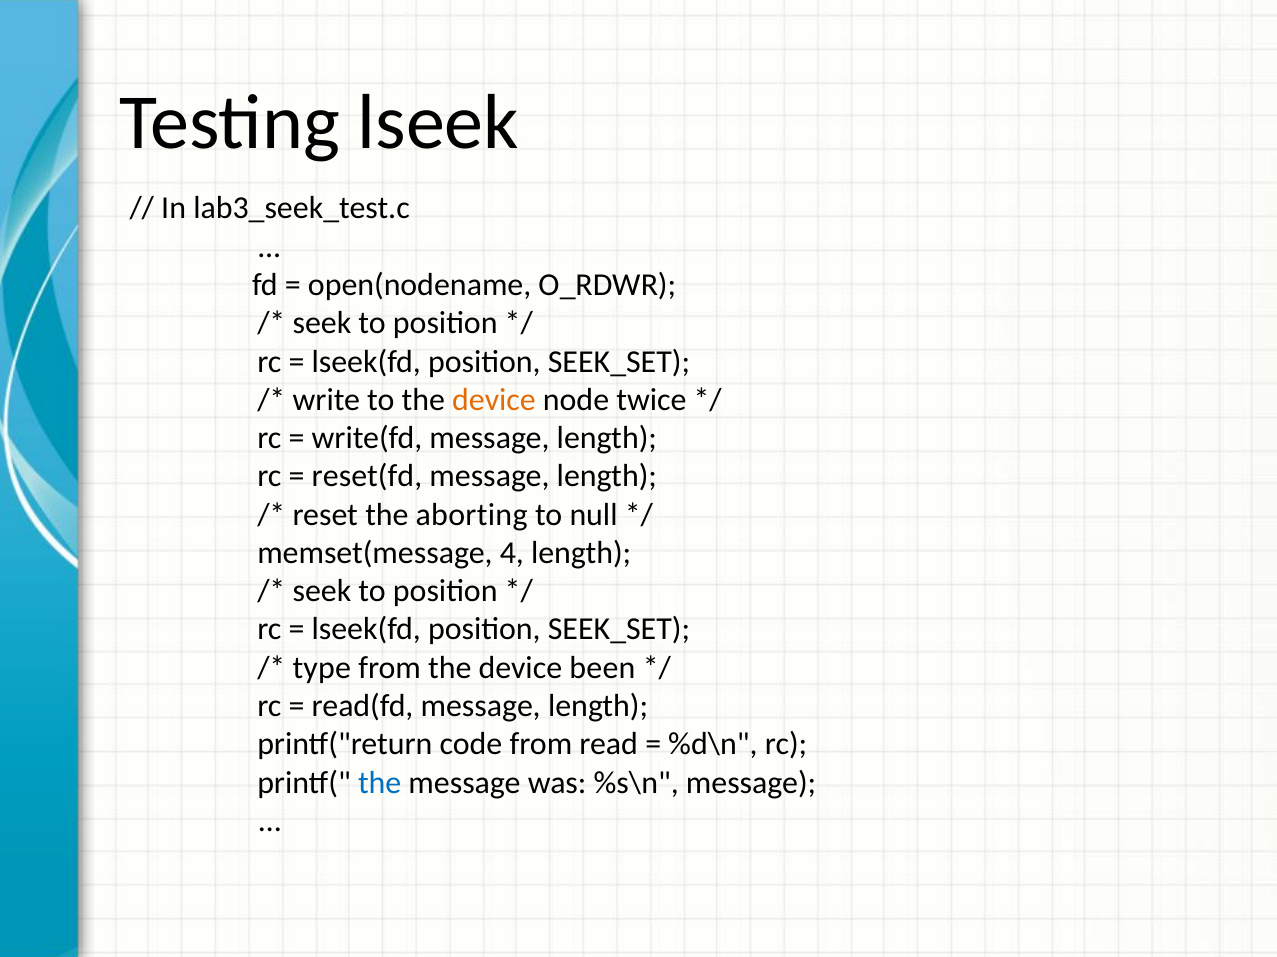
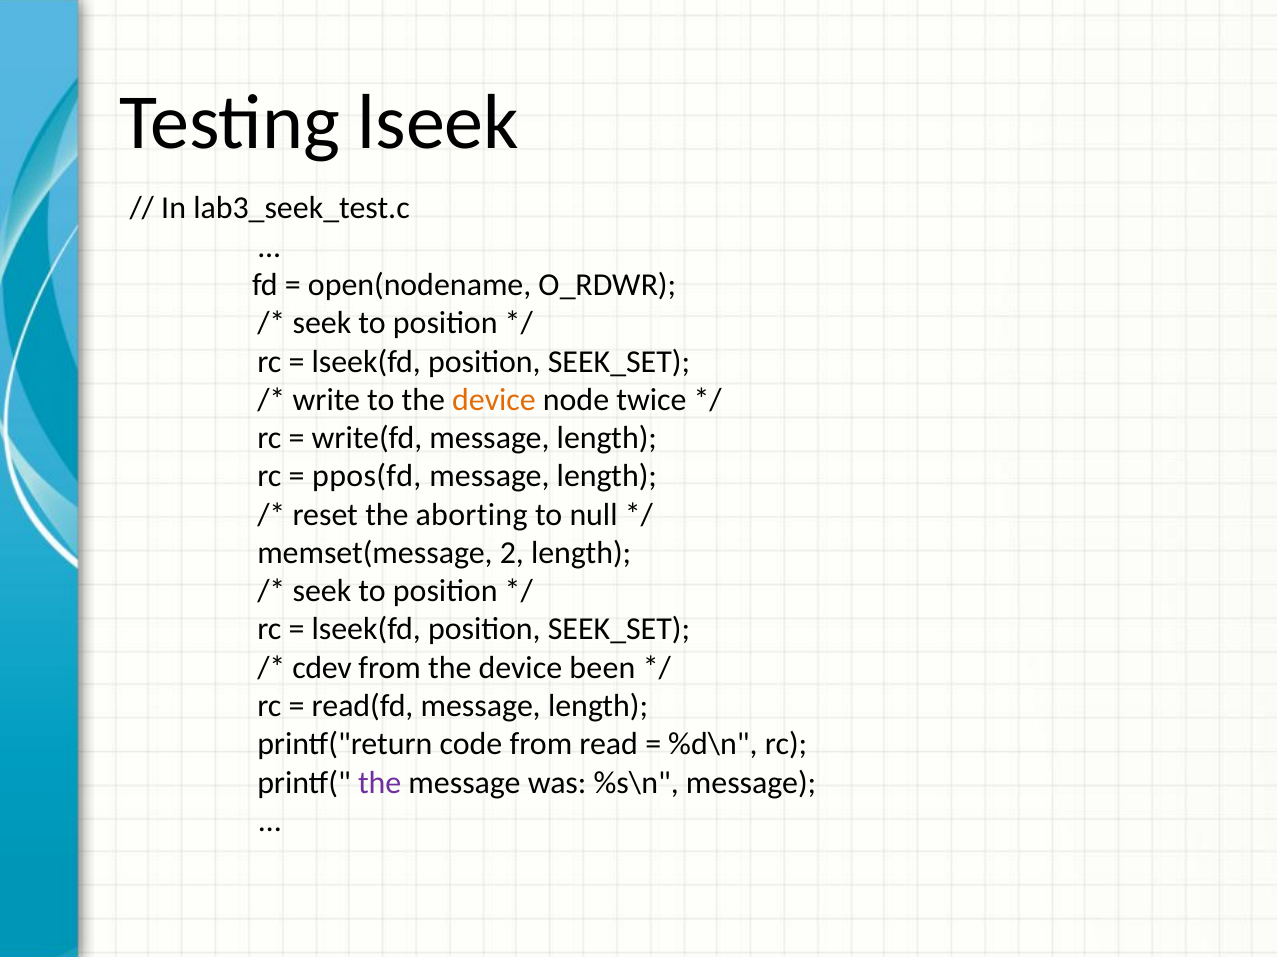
reset(fd: reset(fd -> ppos(fd (367, 477)
4: 4 -> 2 (512, 553)
type: type -> cdev (322, 668)
the colour: blue -> purple (380, 783)
